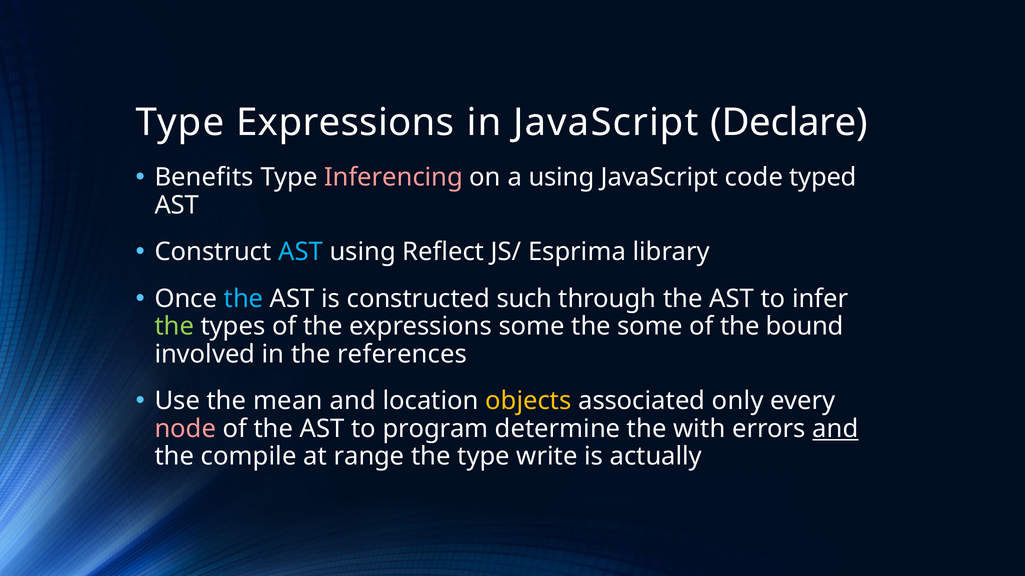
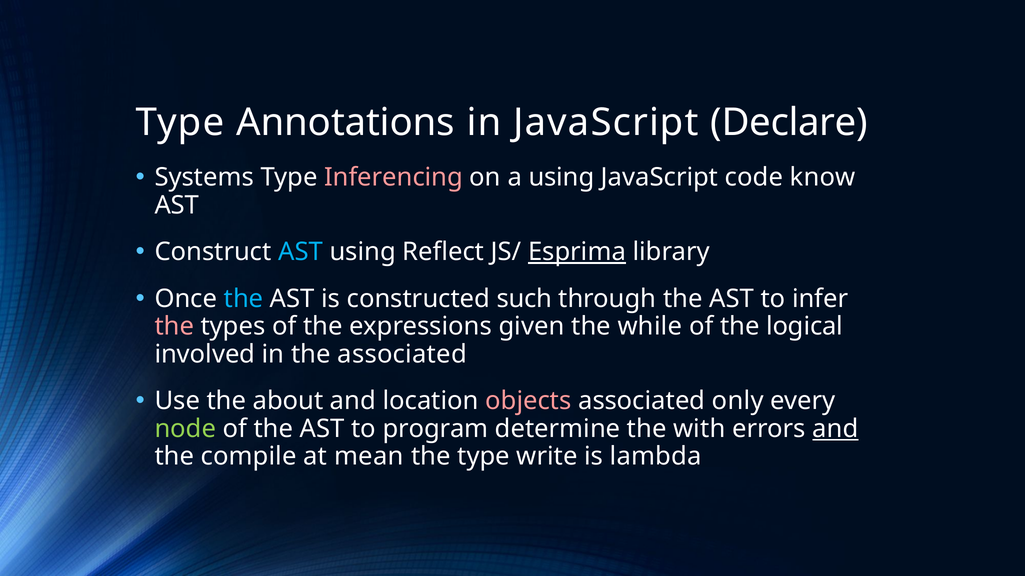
Type Expressions: Expressions -> Annotations (346, 122)
Benefits: Benefits -> Systems (204, 178)
typed: typed -> know (823, 178)
Esprima underline: none -> present (577, 252)
the colour: light green -> pink (174, 327)
expressions some: some -> given (532, 327)
the some: some -> while (650, 327)
bound: bound -> logical (805, 327)
the references: references -> associated (402, 355)
mean: mean -> about (288, 401)
objects colour: yellow -> pink (528, 401)
node colour: pink -> light green (185, 429)
range: range -> mean (369, 457)
actually: actually -> lambda (656, 457)
